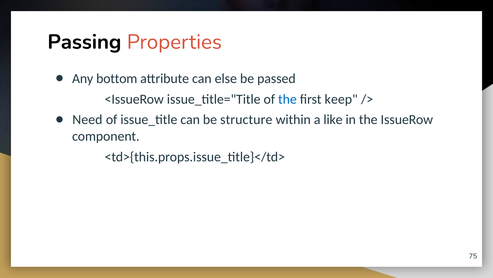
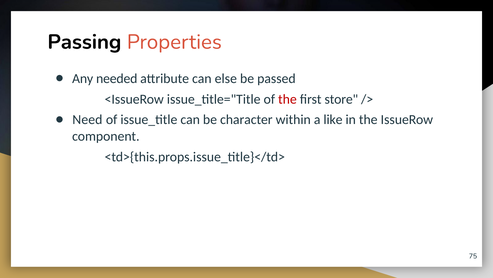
bottom: bottom -> needed (117, 78)
the colour: blue -> red (287, 99)
keep: keep -> store (341, 99)
structure: structure -> character (246, 119)
